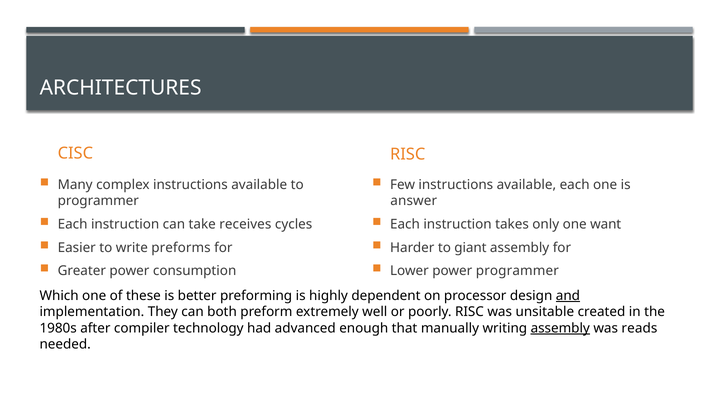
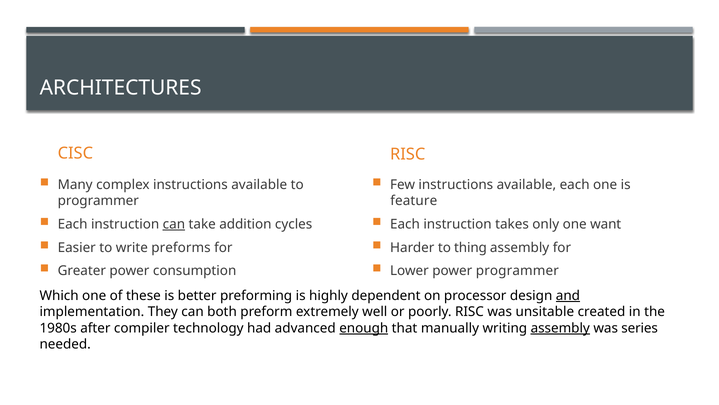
answer: answer -> feature (414, 200)
can underline: none -> present (174, 224)
receives: receives -> addition (245, 224)
giant: giant -> thing (470, 247)
enough underline: none -> present (364, 328)
reads: reads -> series (640, 328)
